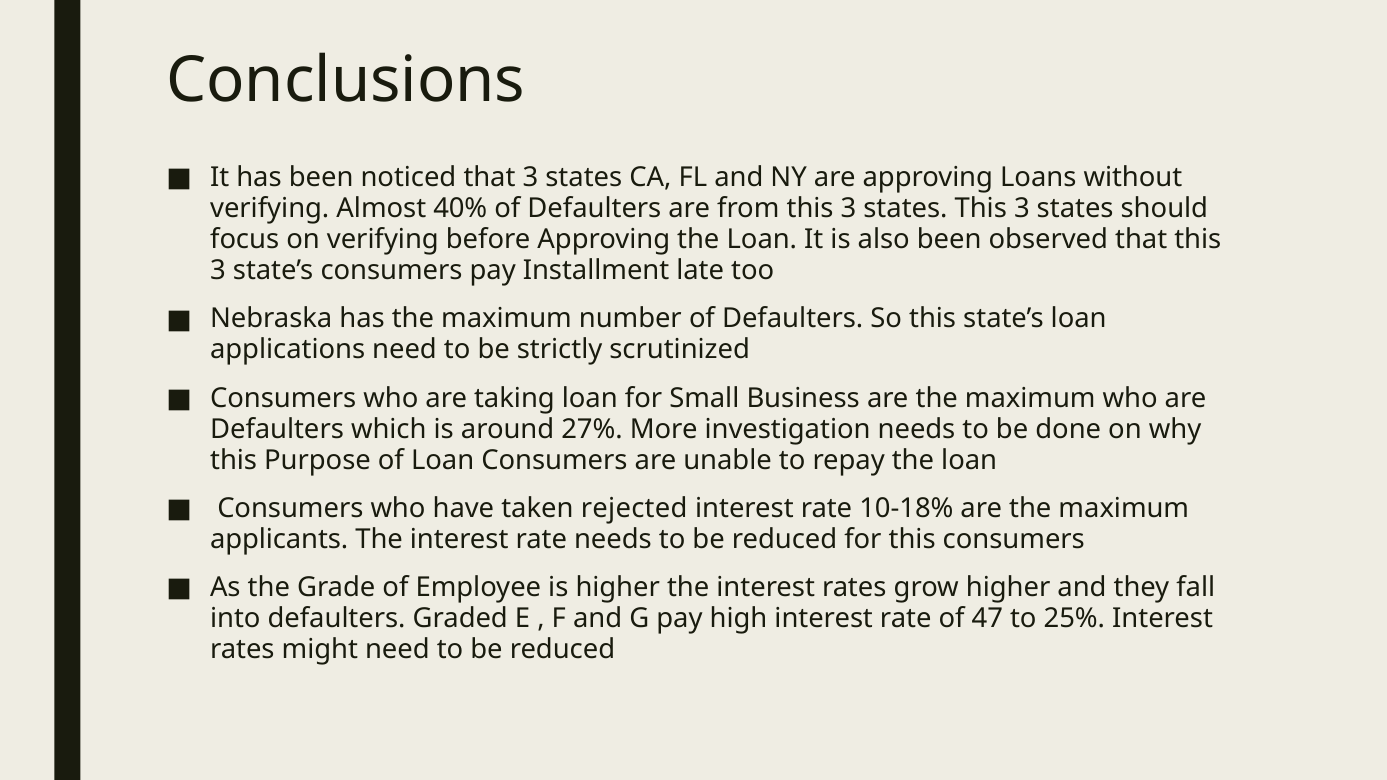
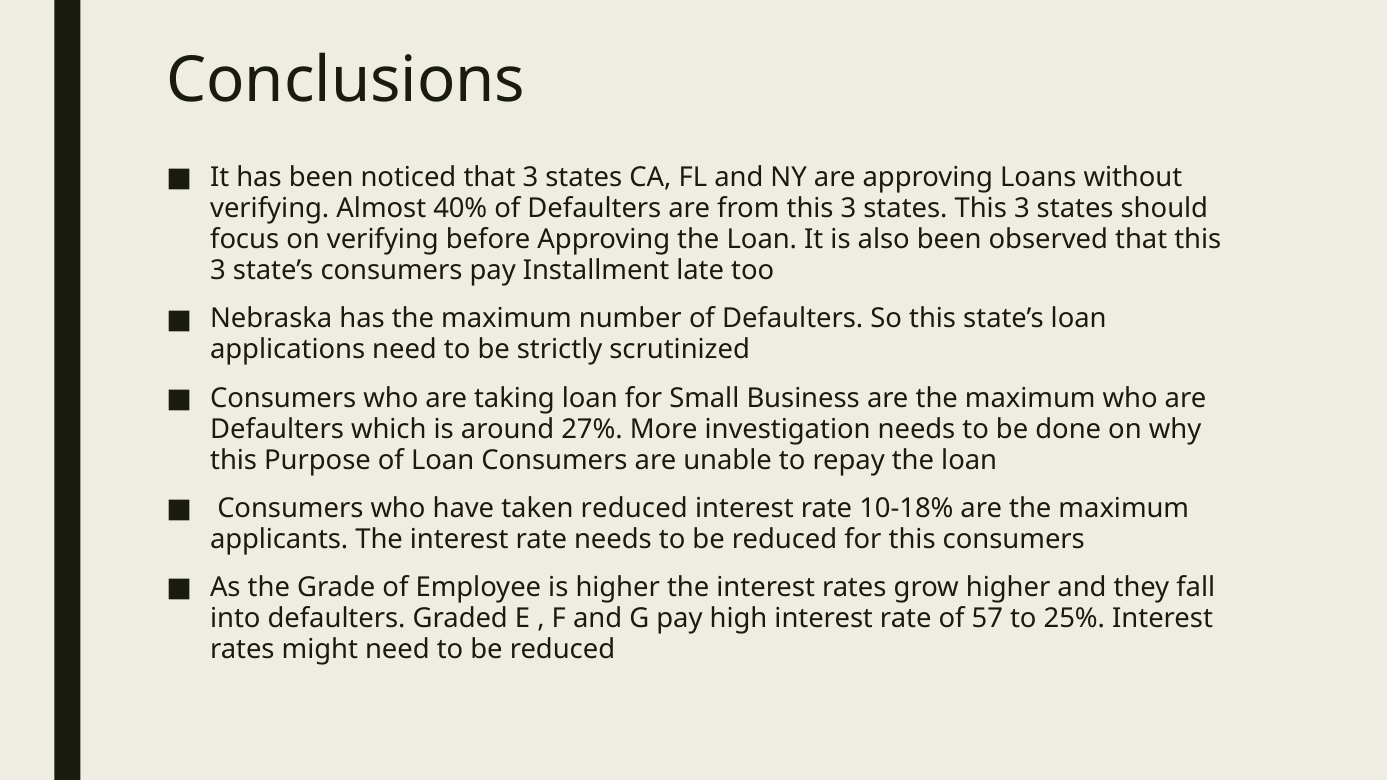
taken rejected: rejected -> reduced (634, 508)
47: 47 -> 57 (987, 619)
